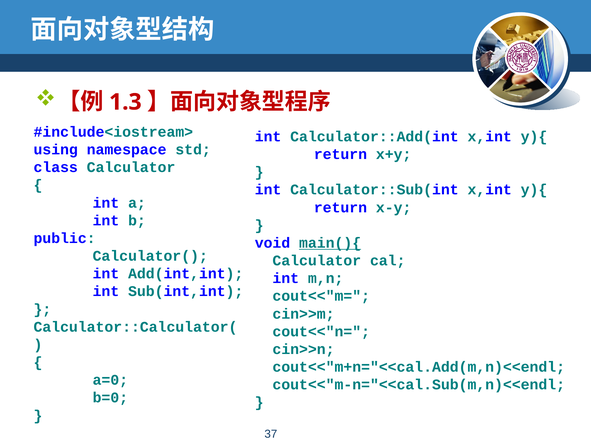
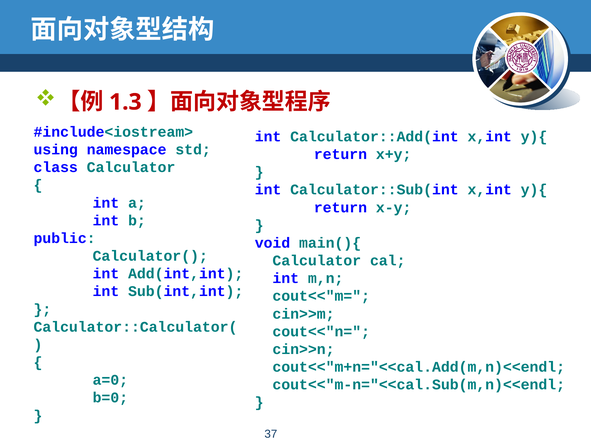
main(){ underline: present -> none (330, 243)
